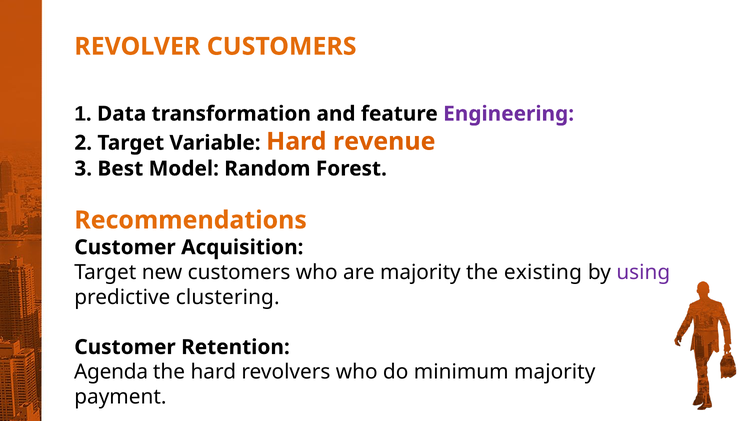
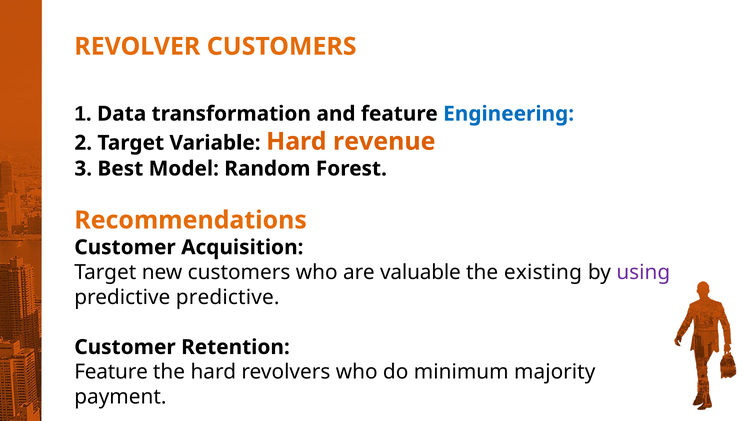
Engineering colour: purple -> blue (509, 114)
are majority: majority -> valuable (420, 272)
predictive clustering: clustering -> predictive (228, 297)
Agenda: Agenda -> Feature (111, 372)
